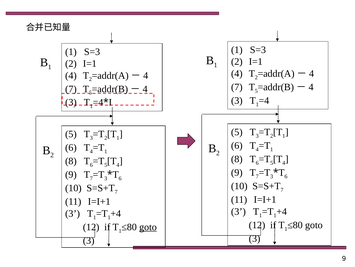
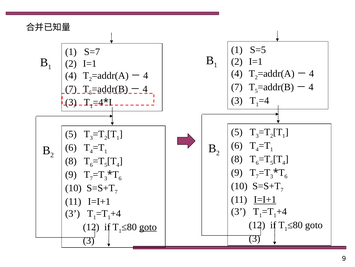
S=3: S=3 -> S=5 (258, 50)
S=3: S=3 -> S=7 (92, 52)
I=I+1 underline: none -> present (265, 199)
